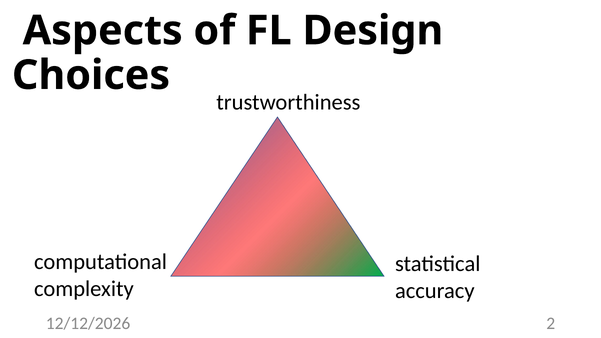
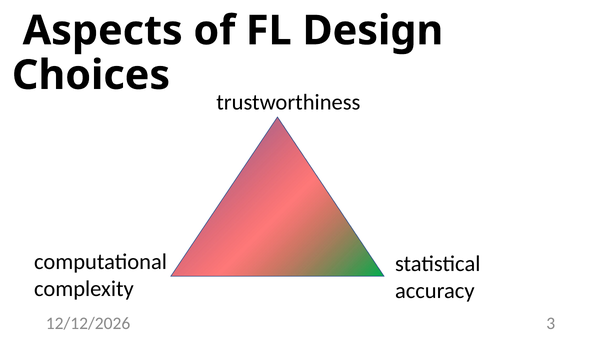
2: 2 -> 3 (551, 323)
